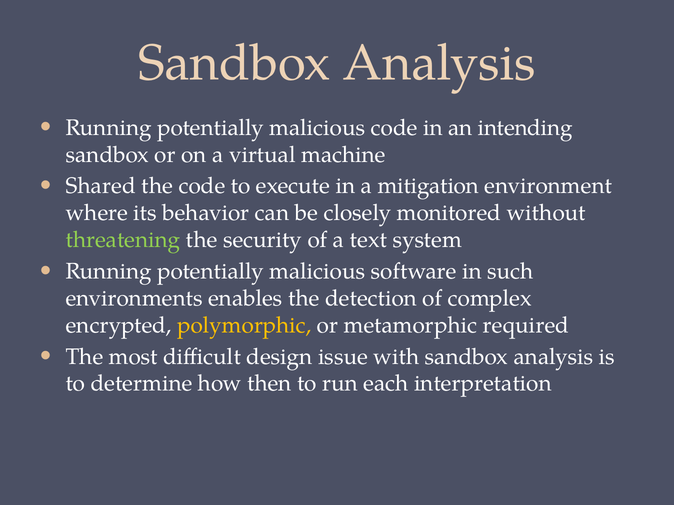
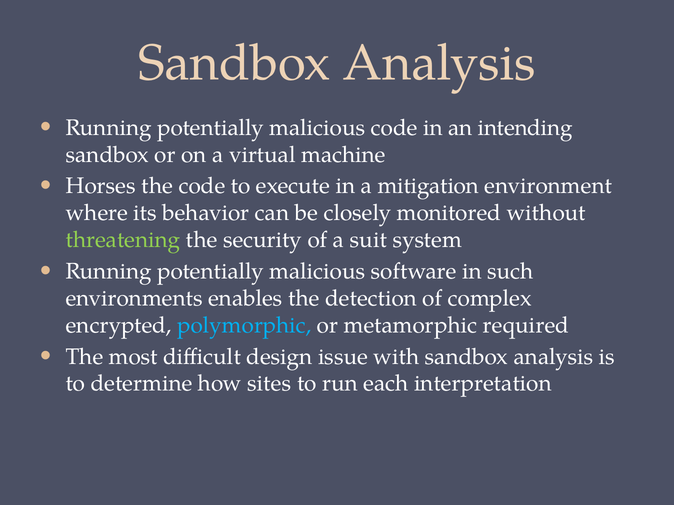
Shared: Shared -> Horses (101, 186)
text: text -> suit (368, 240)
polymorphic colour: yellow -> light blue (244, 326)
then: then -> sites (269, 384)
